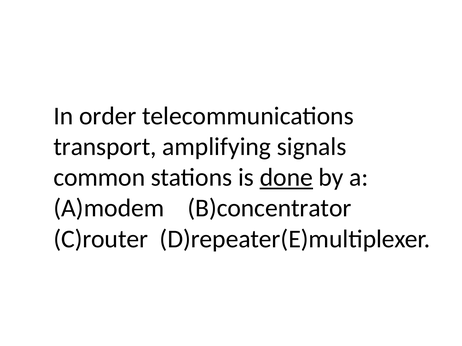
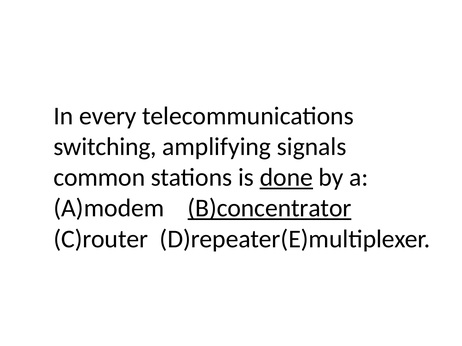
order: order -> every (108, 116)
transport: transport -> switching (105, 147)
B)concentrator underline: none -> present (269, 208)
